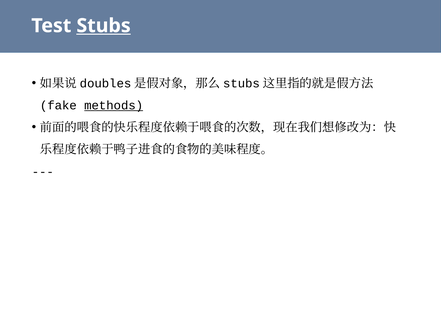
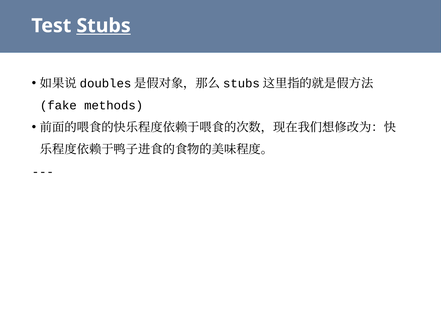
methods underline: present -> none (114, 105)
